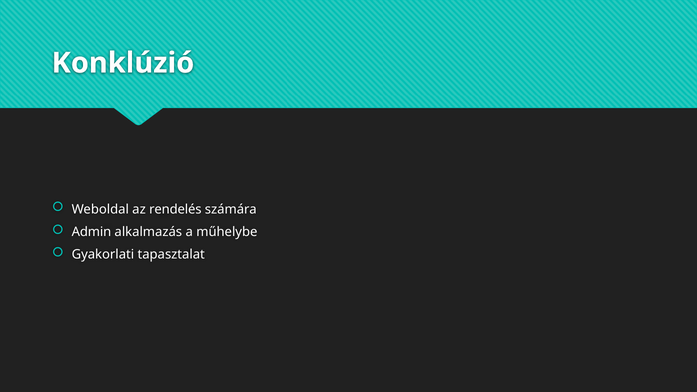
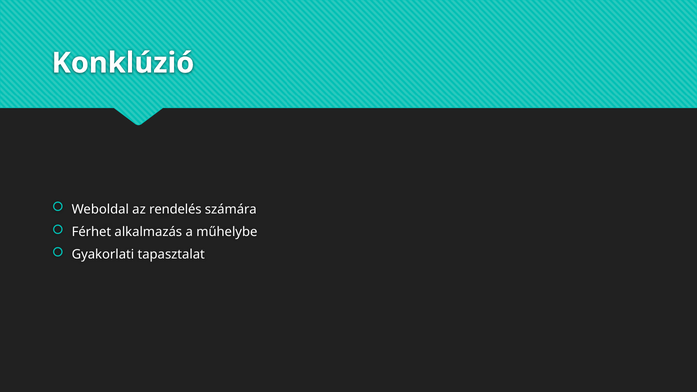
Admin: Admin -> Férhet (91, 232)
